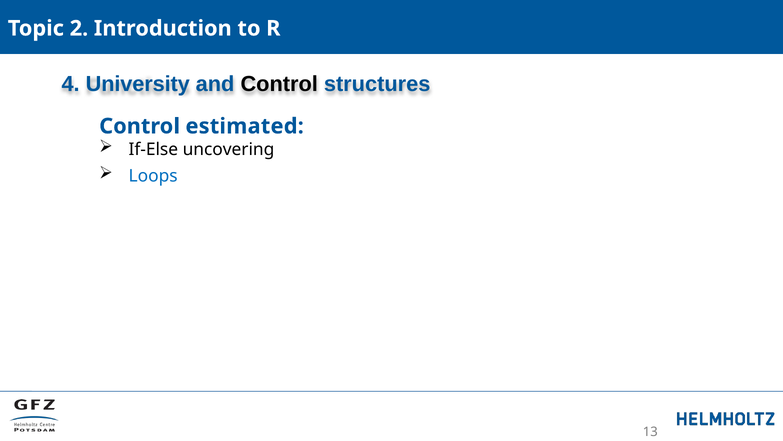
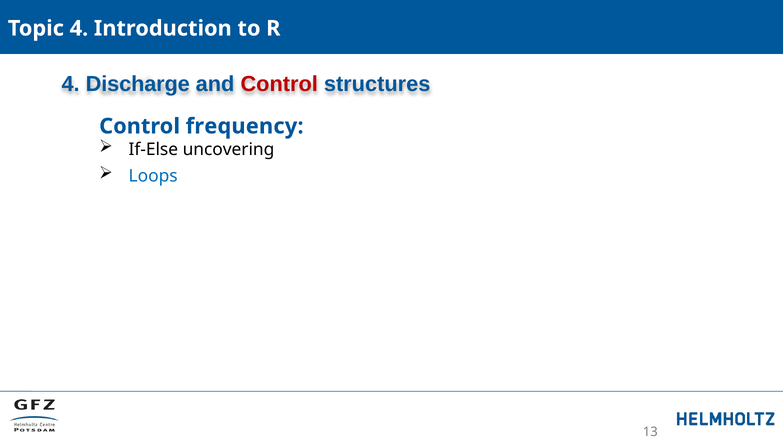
Topic 2: 2 -> 4 (79, 28)
University: University -> Discharge (138, 84)
Control colour: black -> red (279, 84)
estimated: estimated -> frequency (245, 126)
